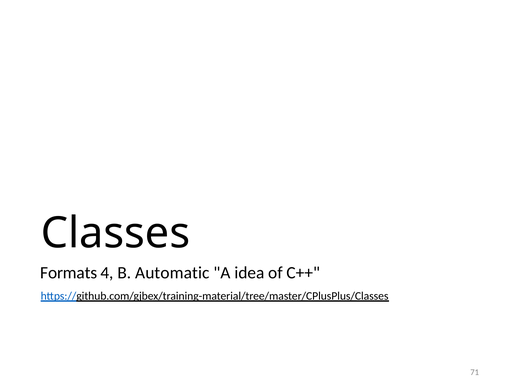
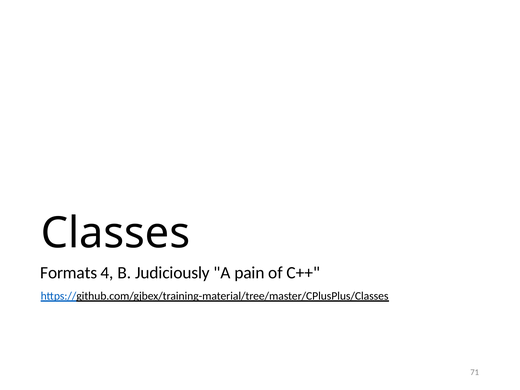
Automatic: Automatic -> Judiciously (172, 273)
idea: idea -> pain (249, 273)
